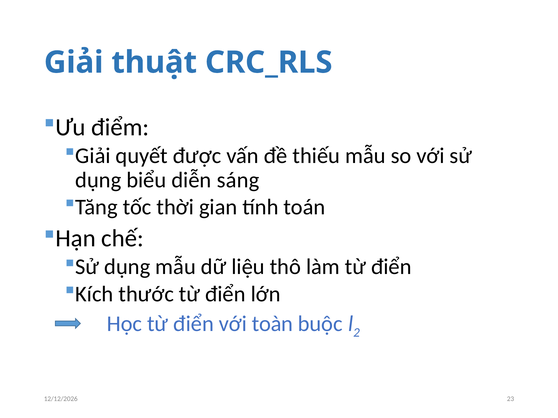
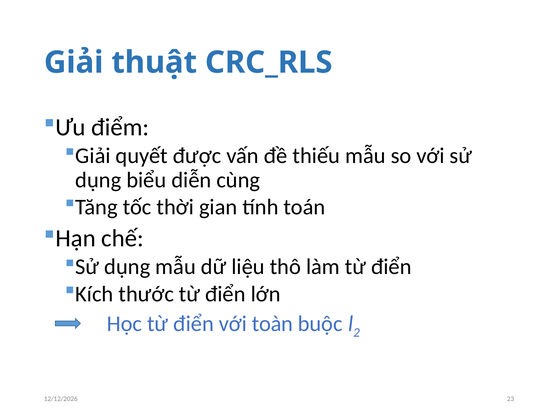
sáng: sáng -> cùng (238, 180)
